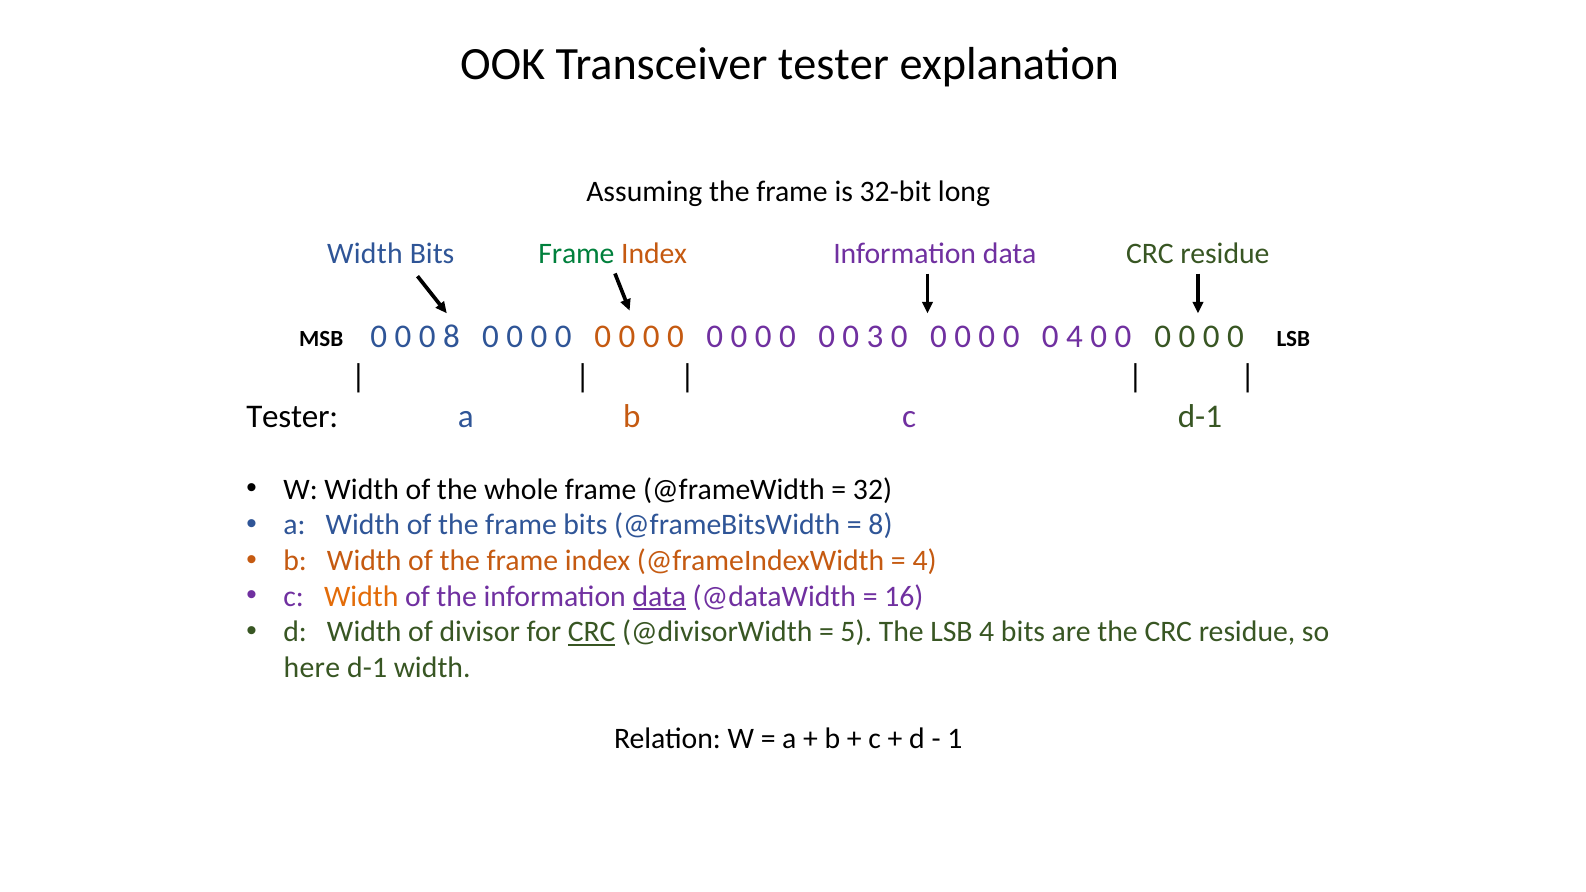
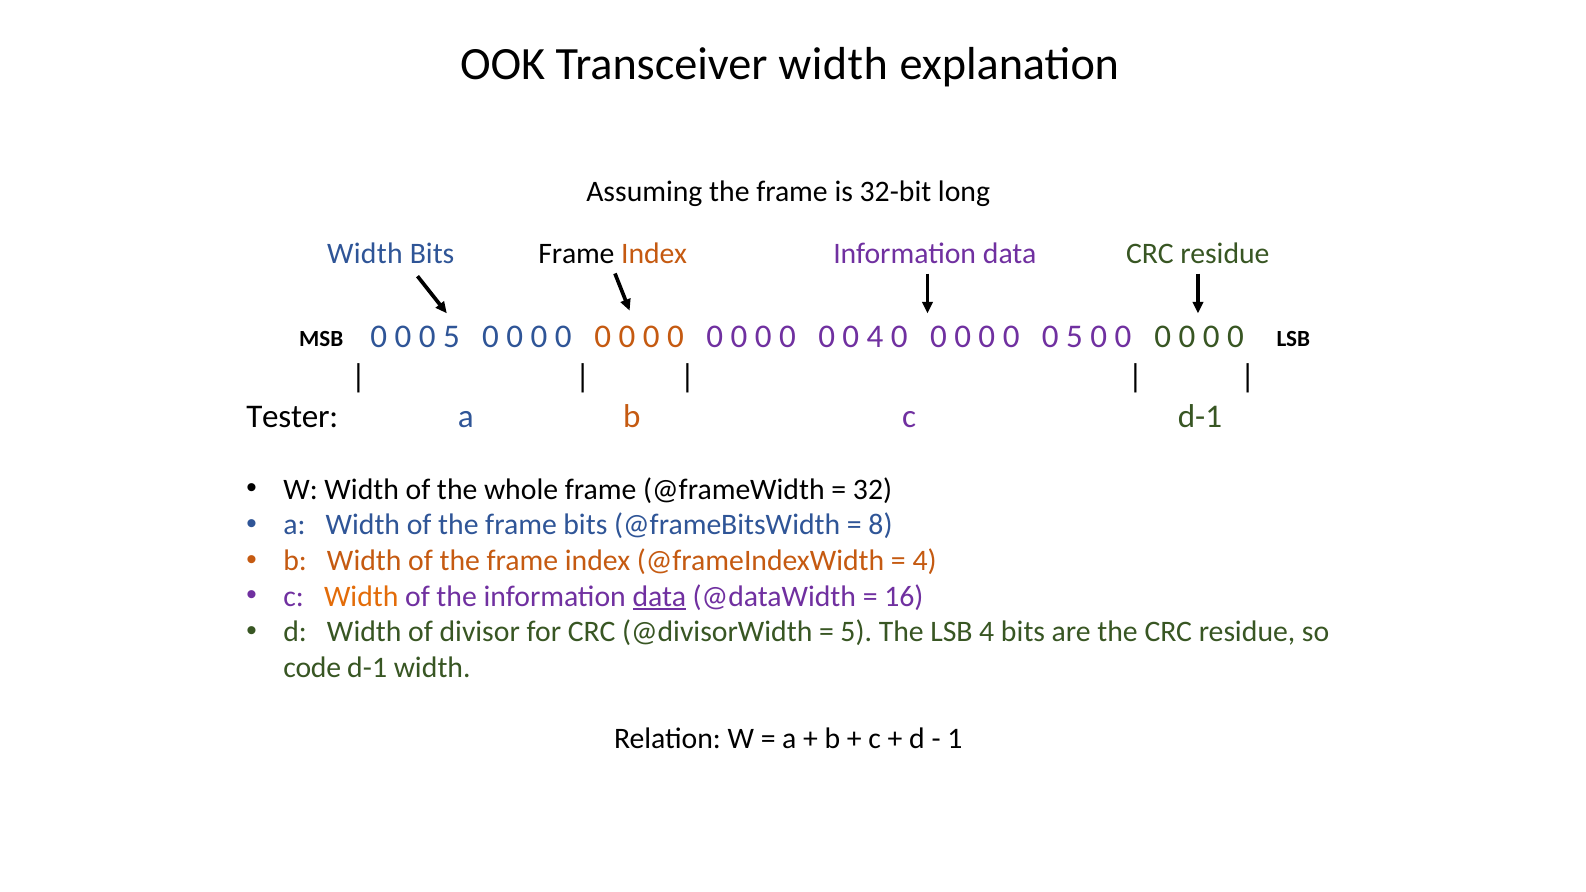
Transceiver tester: tester -> width (833, 65)
Frame colour: green -> black (576, 254)
8: 8 -> 5 (451, 337)
0 3: 3 -> 4 (875, 337)
4: 4 -> 5 (1074, 337)
CRC underline: present -> none (592, 632)
here: here -> code (312, 668)
